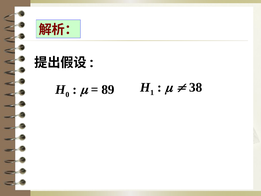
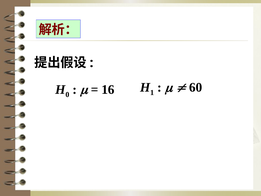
38: 38 -> 60 (196, 87)
89: 89 -> 16 (108, 89)
